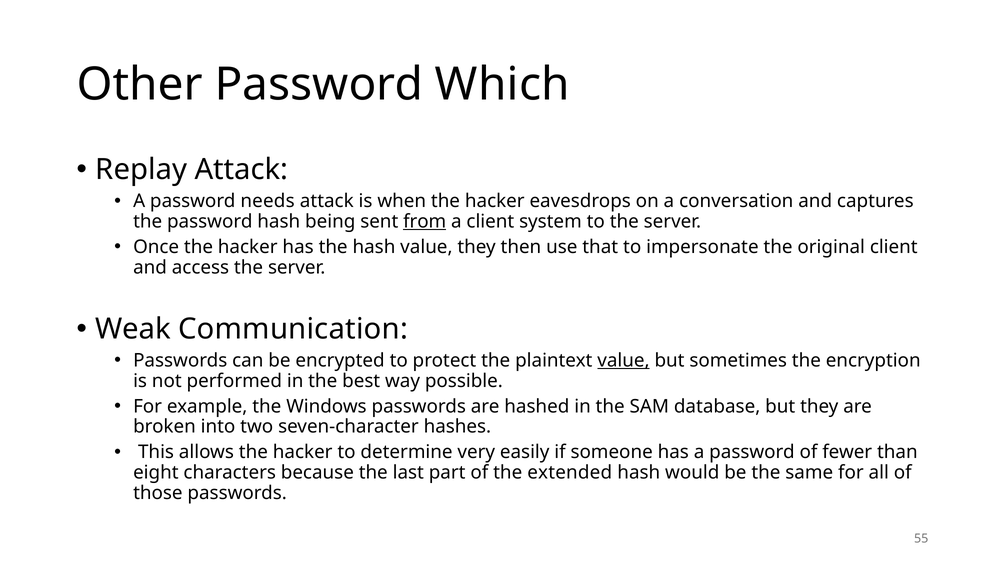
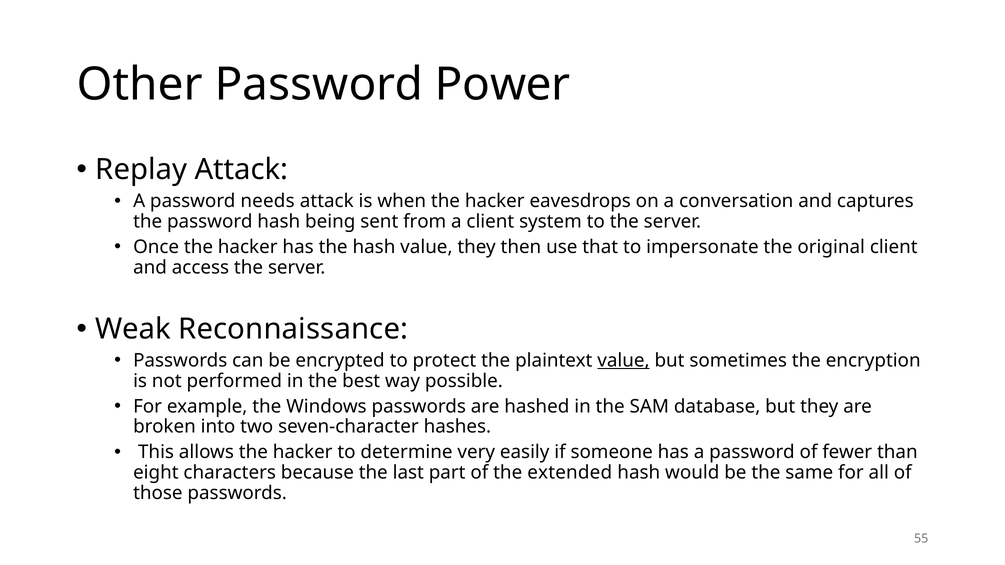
Which: Which -> Power (503, 84)
from underline: present -> none (425, 222)
Communication: Communication -> Reconnaissance (293, 329)
